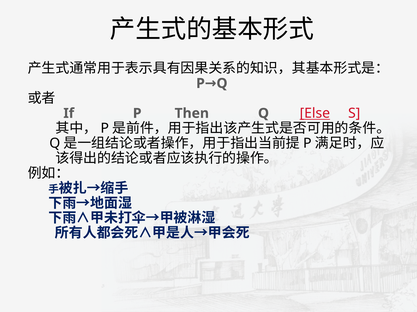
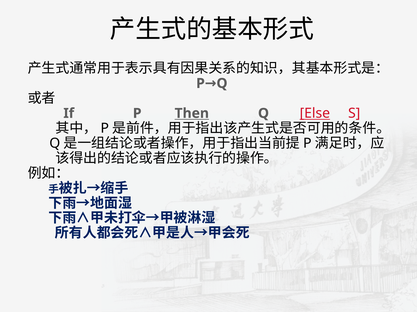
Then underline: none -> present (192, 114)
